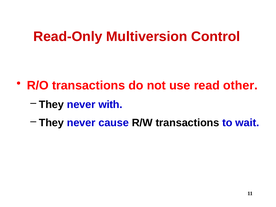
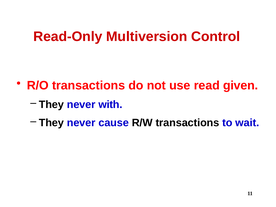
other: other -> given (241, 85)
